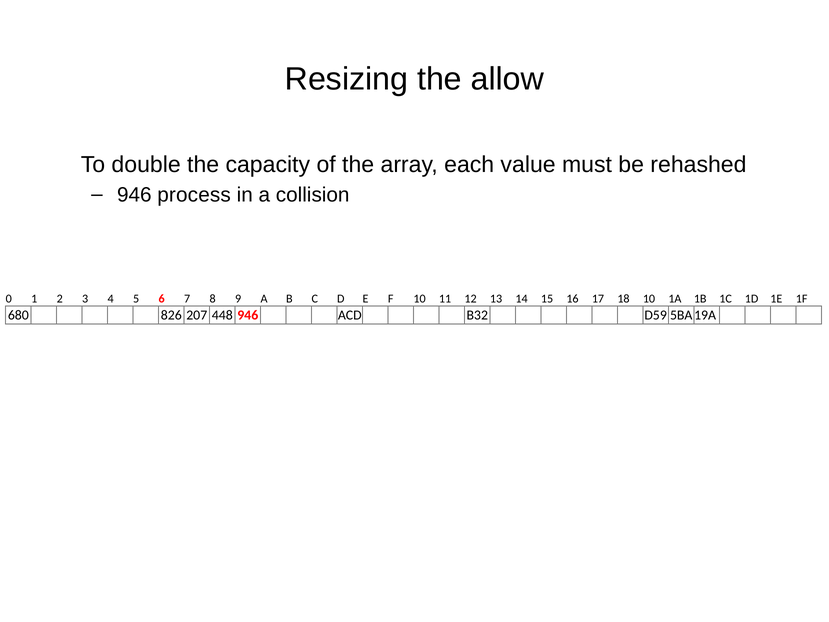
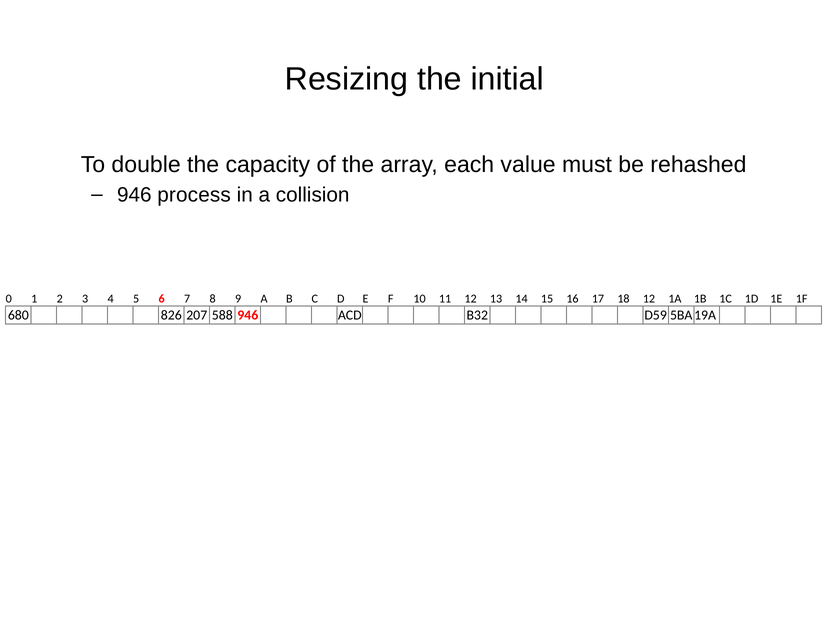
allow: allow -> initial (507, 79)
18 10: 10 -> 12 (649, 299)
448: 448 -> 588 (222, 315)
